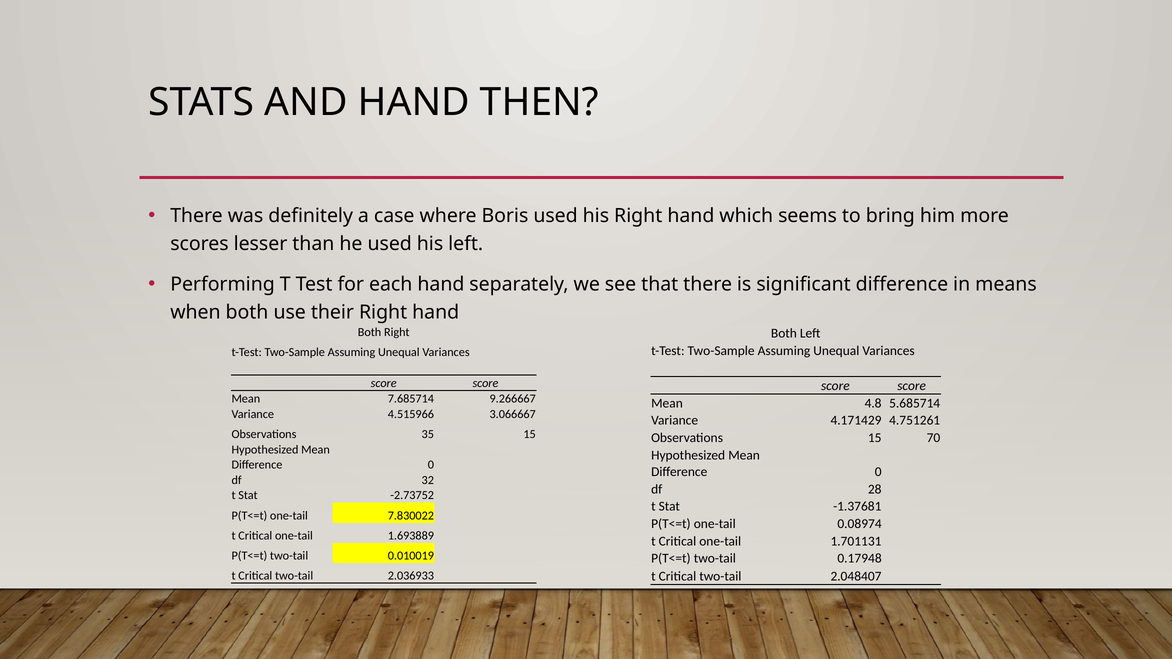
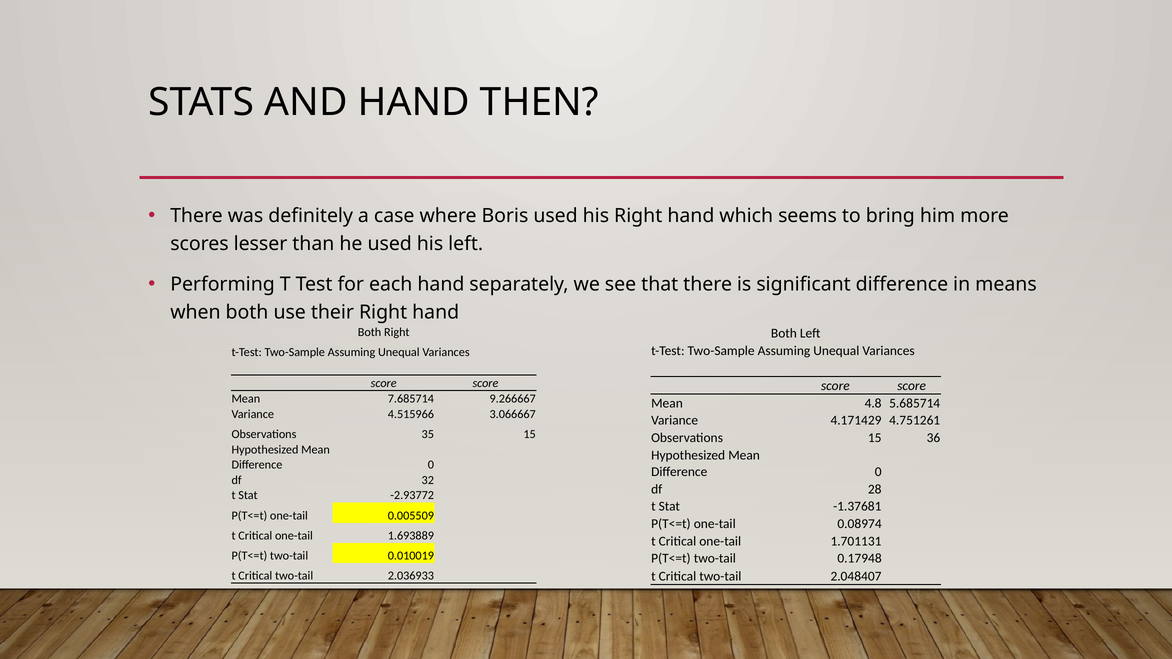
70: 70 -> 36 (933, 438)
-2.73752: -2.73752 -> -2.93772 (412, 496)
7.830022: 7.830022 -> 0.005509 (411, 516)
